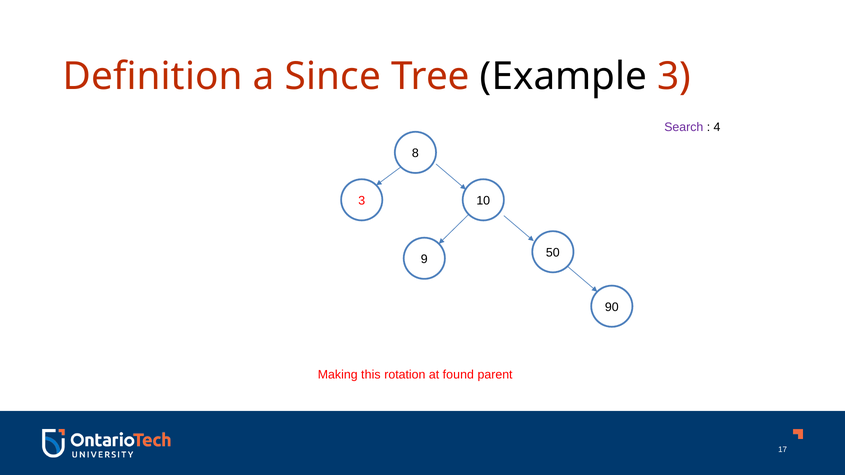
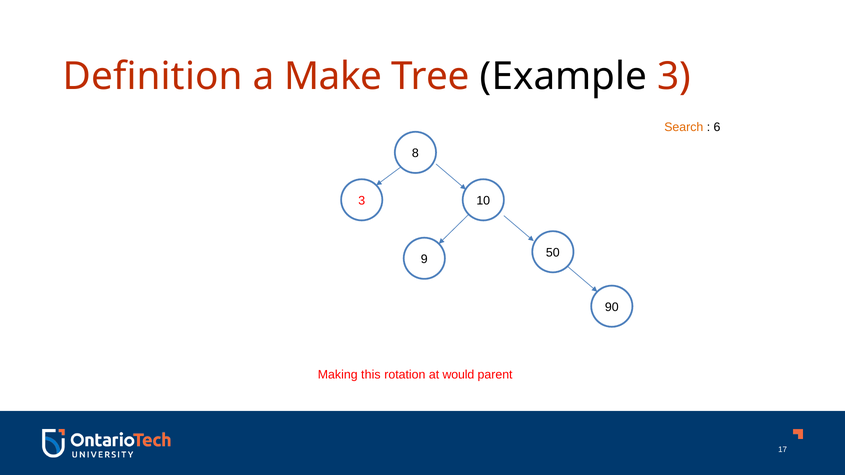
Since: Since -> Make (333, 77)
Search colour: purple -> orange (684, 127)
4: 4 -> 6 (717, 127)
found: found -> would (458, 375)
